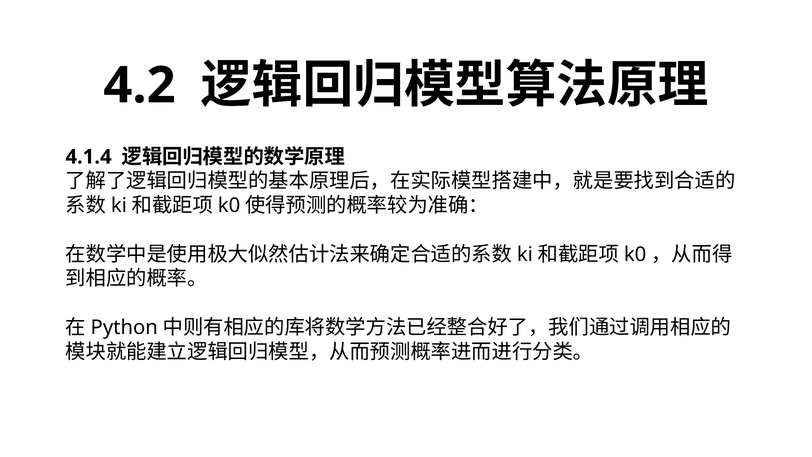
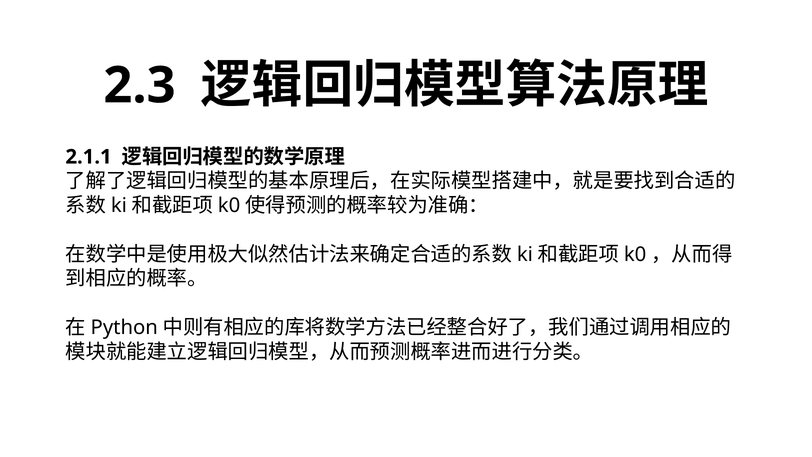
4.2: 4.2 -> 2.3 (140, 86)
4.1.4: 4.1.4 -> 2.1.1 (89, 157)
